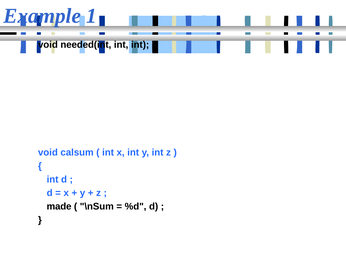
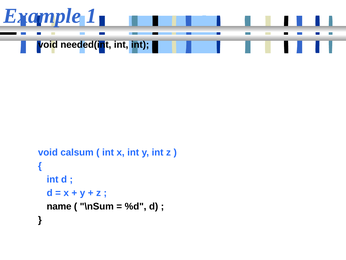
made: made -> name (59, 206)
